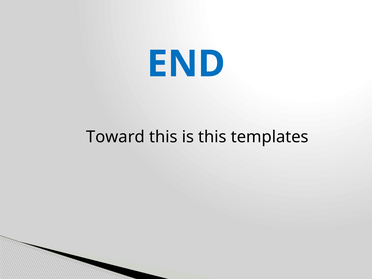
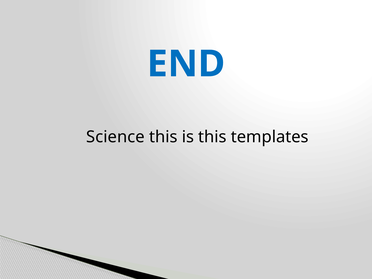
Toward: Toward -> Science (115, 137)
